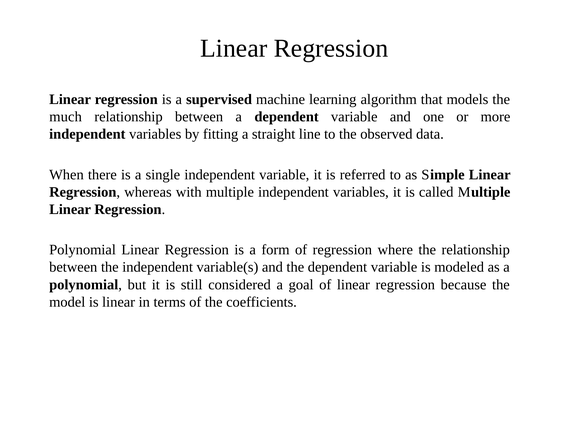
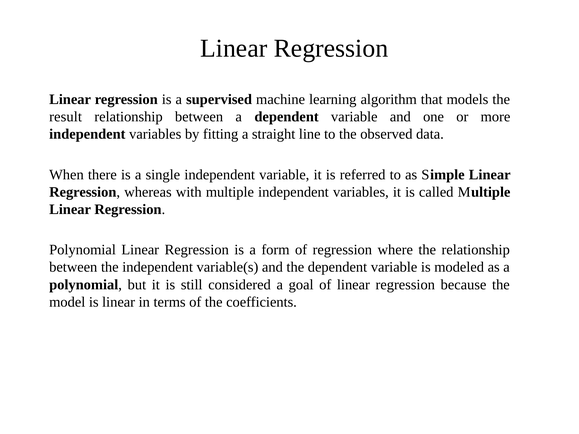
much: much -> result (66, 117)
